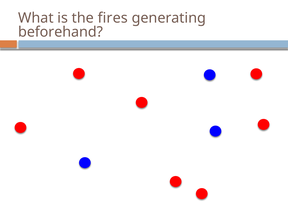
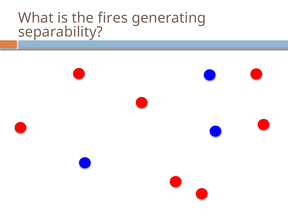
beforehand: beforehand -> separability (60, 32)
